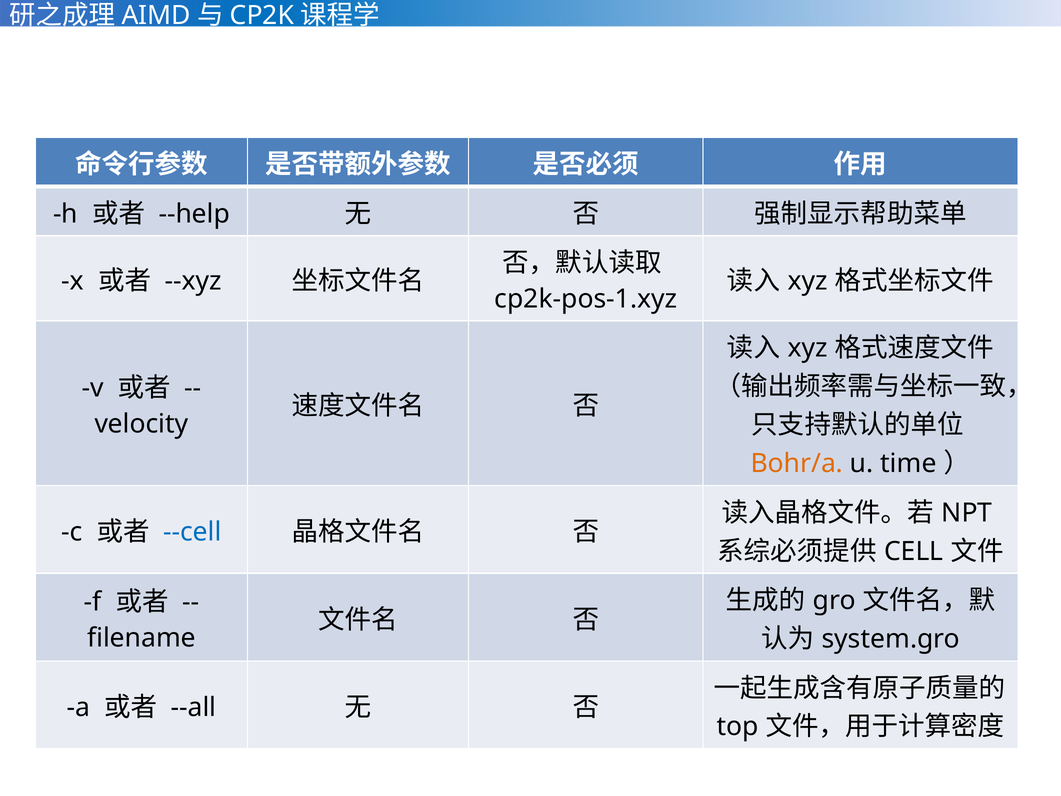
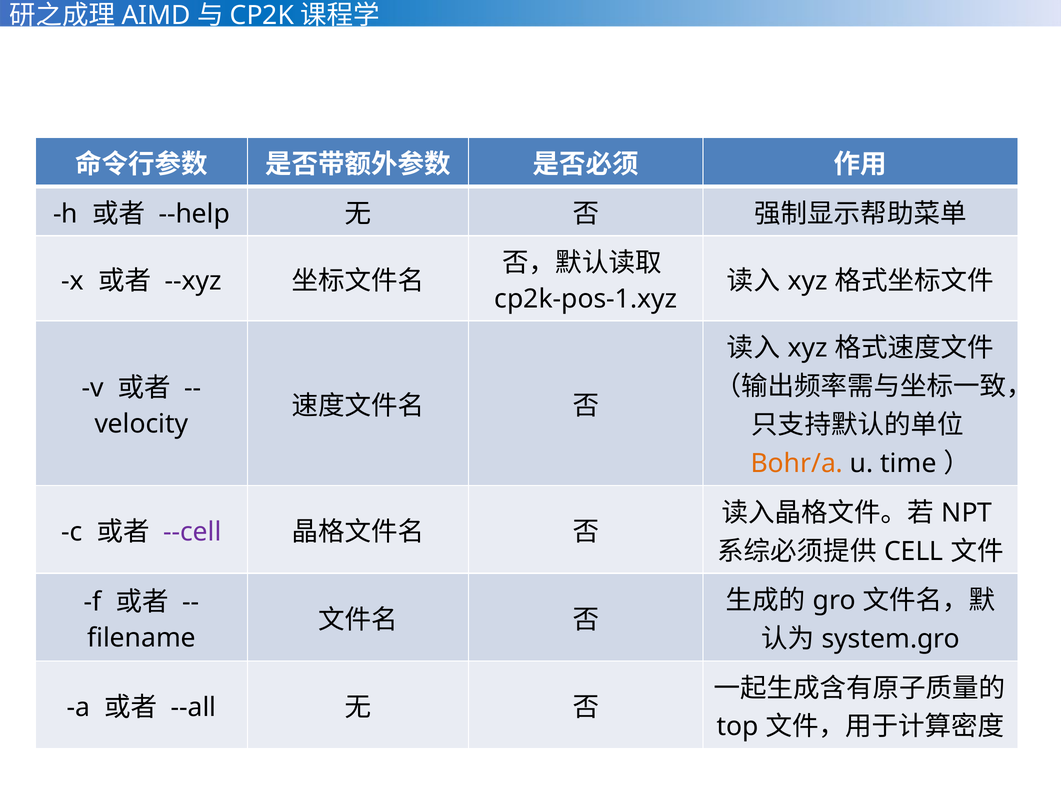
--cell colour: blue -> purple (192, 532)
